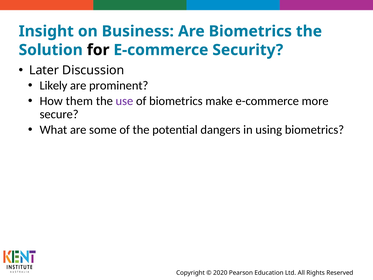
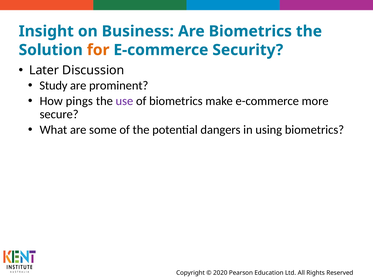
for colour: black -> orange (98, 50)
Likely: Likely -> Study (53, 85)
them: them -> pings (79, 101)
